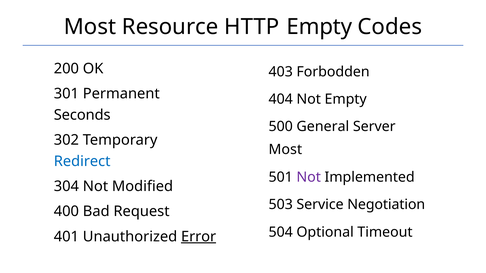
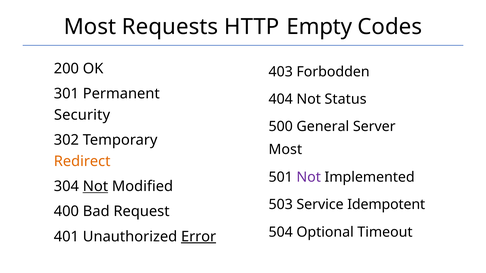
Resource: Resource -> Requests (170, 27)
Not Empty: Empty -> Status (346, 99)
Seconds: Seconds -> Security (82, 115)
Redirect colour: blue -> orange (82, 161)
Not underline: none -> present (95, 187)
Negotiation: Negotiation -> Idempotent (386, 205)
